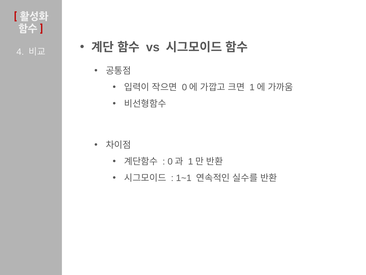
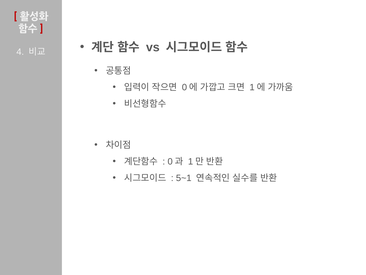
1~1: 1~1 -> 5~1 (184, 178)
